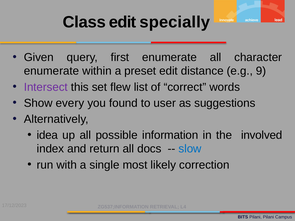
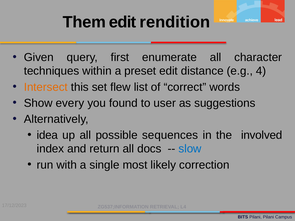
Class: Class -> Them (84, 22)
specially: specially -> rendition (175, 22)
enumerate: enumerate -> techniques (52, 71)
9: 9 -> 4 (261, 71)
Intersect colour: purple -> orange (46, 87)
information: information -> sequences (170, 135)
